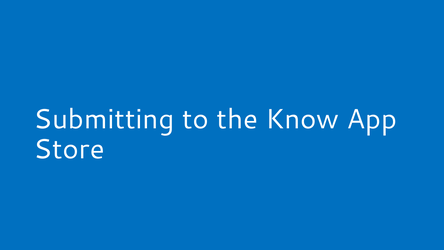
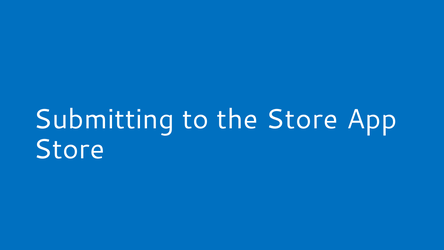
the Know: Know -> Store (302, 119)
